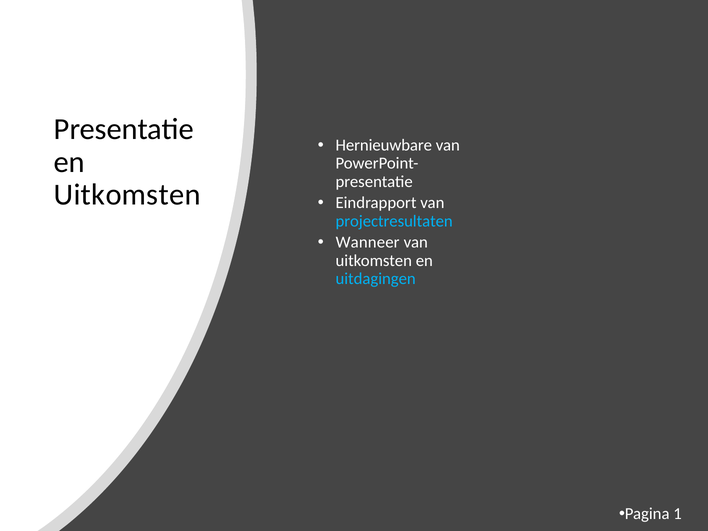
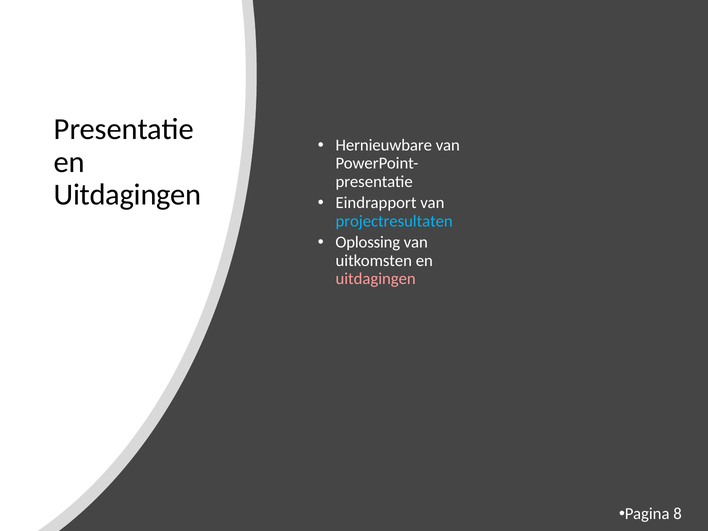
Uitkomsten: Uitkomsten -> Uitdagingen (128, 195)
Wanneer: Wanneer -> Oplossing (368, 242)
uitdagingen colour: light blue -> pink (376, 279)
1: 1 -> 8 (678, 514)
